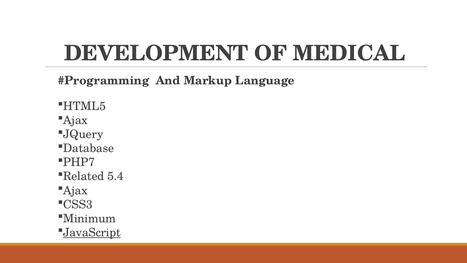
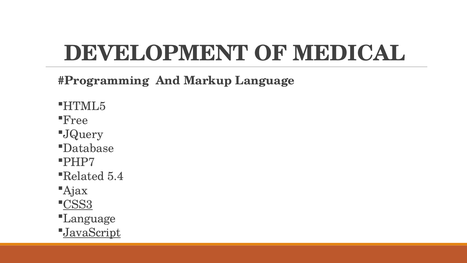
Ajax: Ajax -> Free (76, 120)
CSS3 underline: none -> present (78, 204)
Minimum: Minimum -> Language (89, 218)
